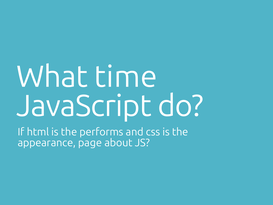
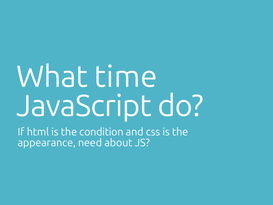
performs: performs -> condition (101, 132)
page: page -> need (90, 143)
